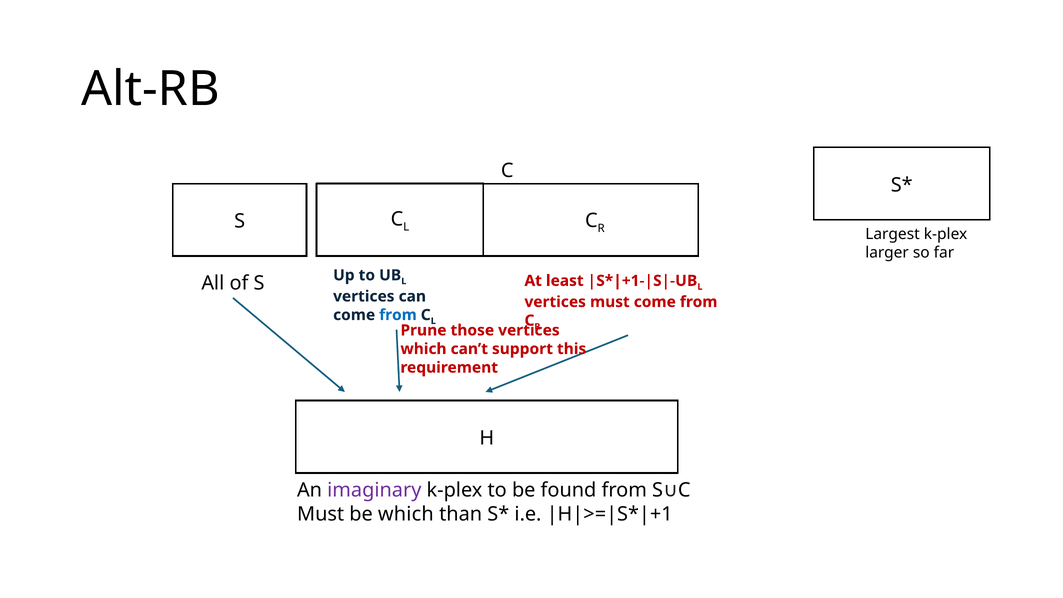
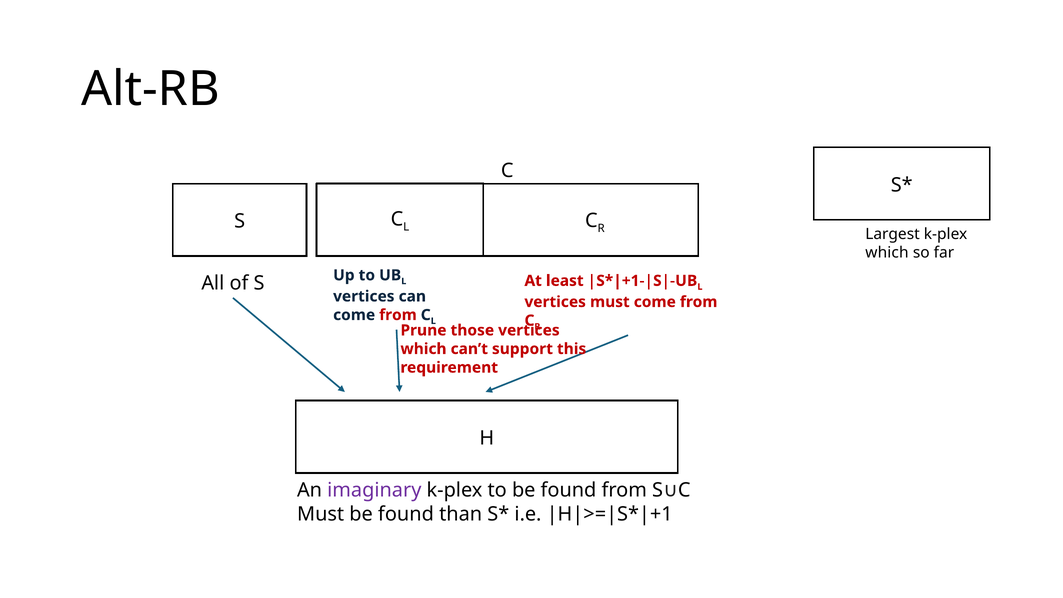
larger: larger -> which (887, 253)
from colour: blue -> red (398, 315)
Must be which: which -> found (406, 514)
